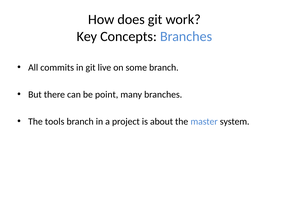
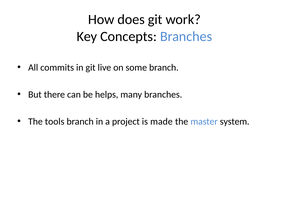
point: point -> helps (107, 94)
about: about -> made (161, 121)
